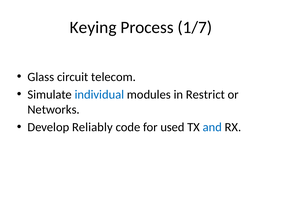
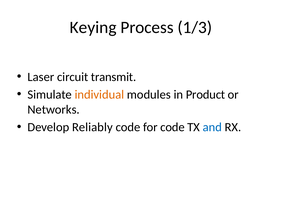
1/7: 1/7 -> 1/3 (195, 27)
Glass: Glass -> Laser (41, 77)
telecom: telecom -> transmit (114, 77)
individual colour: blue -> orange (99, 94)
Restrict: Restrict -> Product (205, 94)
for used: used -> code (173, 127)
